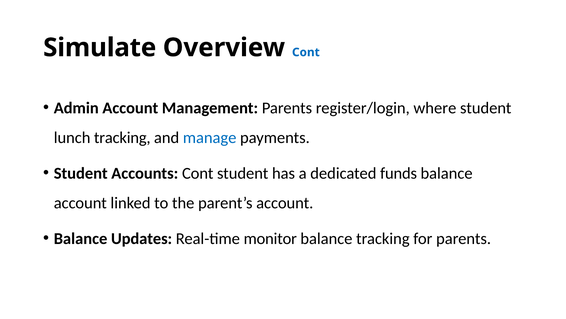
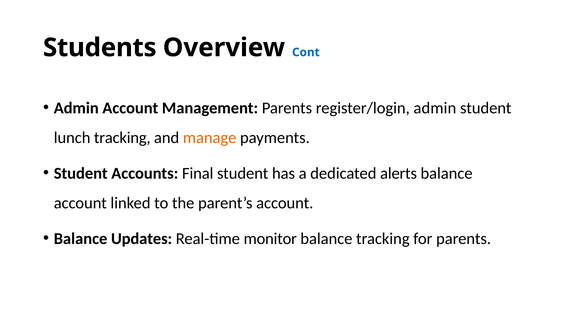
Simulate: Simulate -> Students (100, 48)
register/login where: where -> admin (435, 108)
manage colour: blue -> orange (210, 137)
Accounts Cont: Cont -> Final (198, 173)
funds: funds -> alerts (399, 173)
